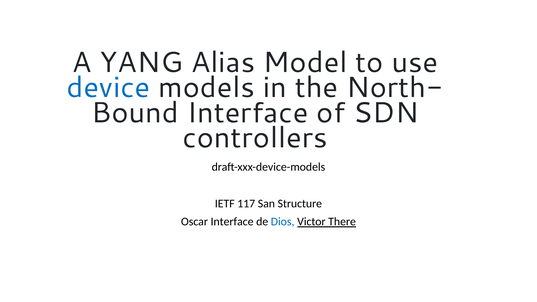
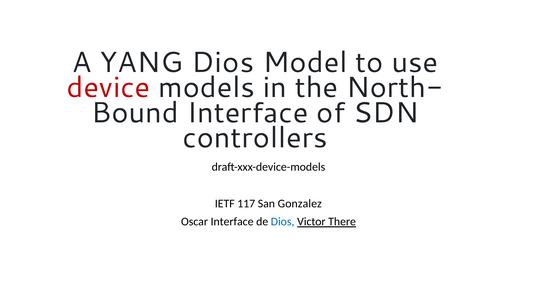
YANG Alias: Alias -> Dios (223, 63)
device colour: blue -> red (108, 88)
Structure: Structure -> Gonzalez (300, 204)
